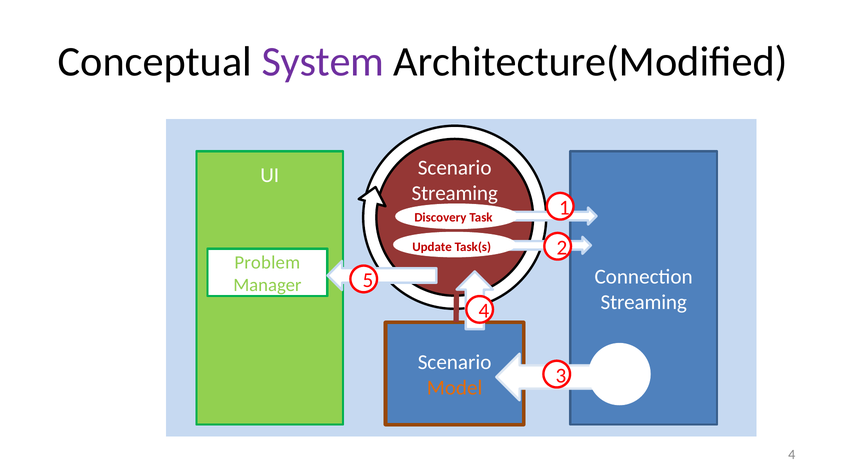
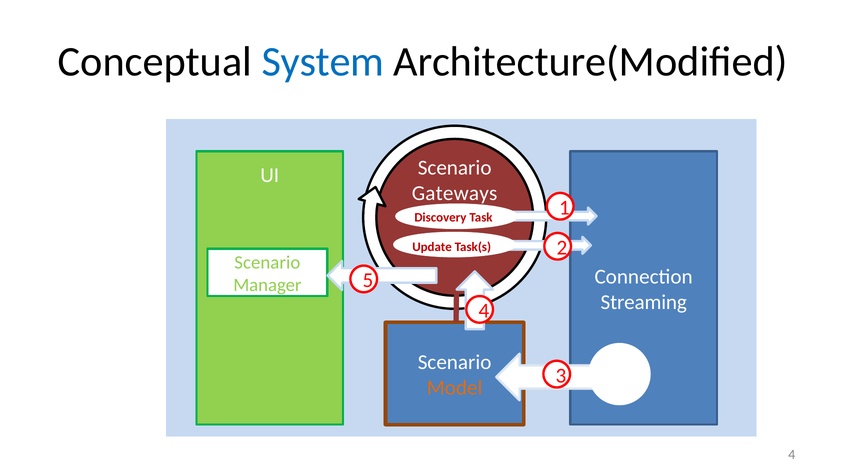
System colour: purple -> blue (323, 62)
Streaming: Streaming -> Gateways (455, 193)
Problem: Problem -> Scenario (267, 262)
